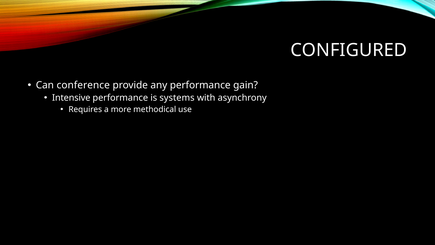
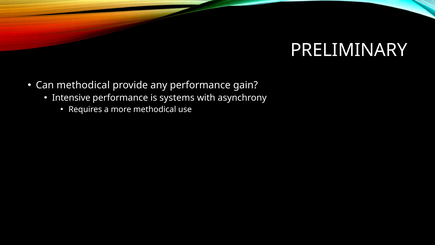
CONFIGURED: CONFIGURED -> PRELIMINARY (349, 50)
Can conference: conference -> methodical (83, 85)
